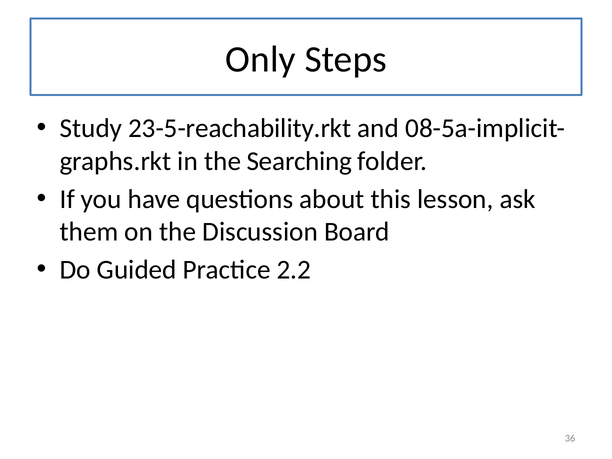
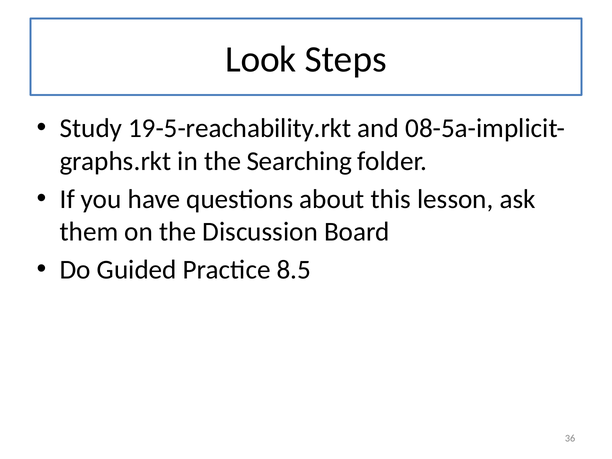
Only: Only -> Look (261, 59)
23-5-reachability.rkt: 23-5-reachability.rkt -> 19-5-reachability.rkt (240, 128)
2.2: 2.2 -> 8.5 (294, 270)
